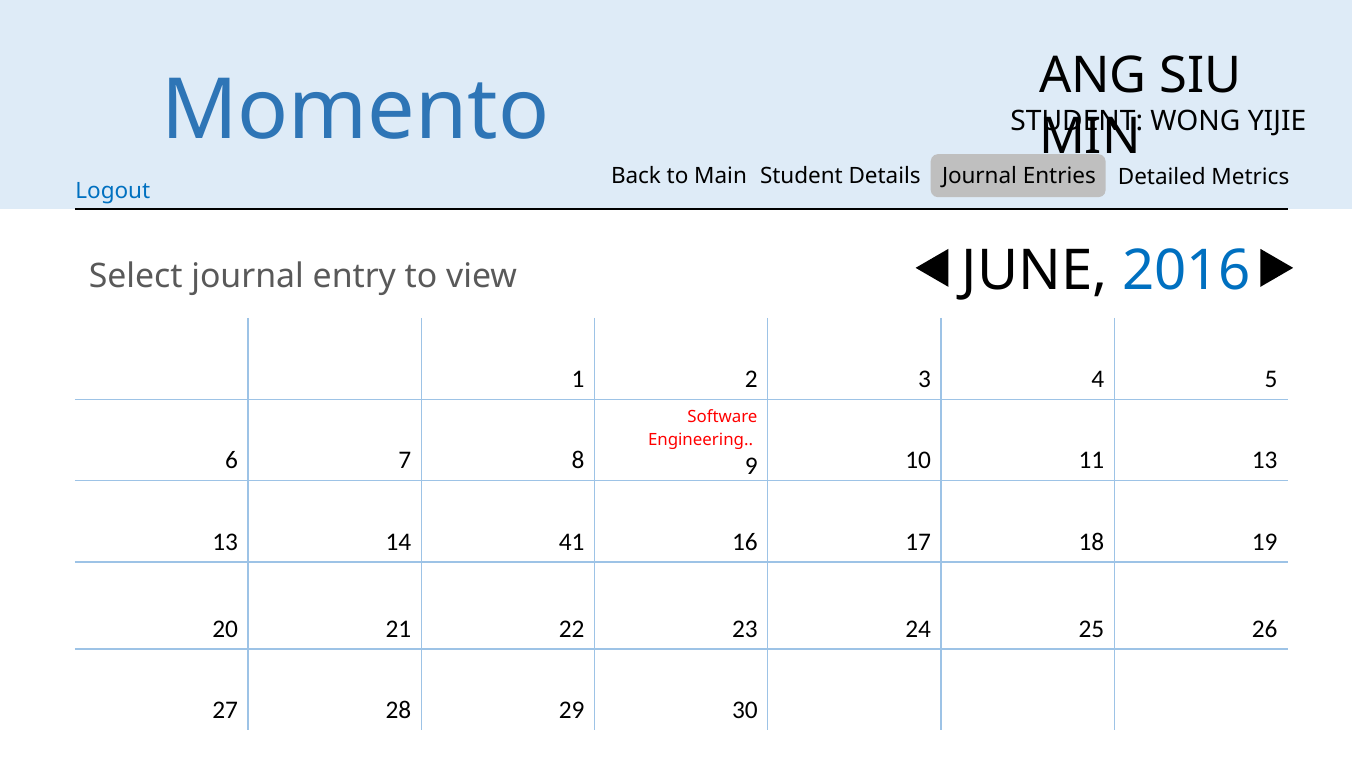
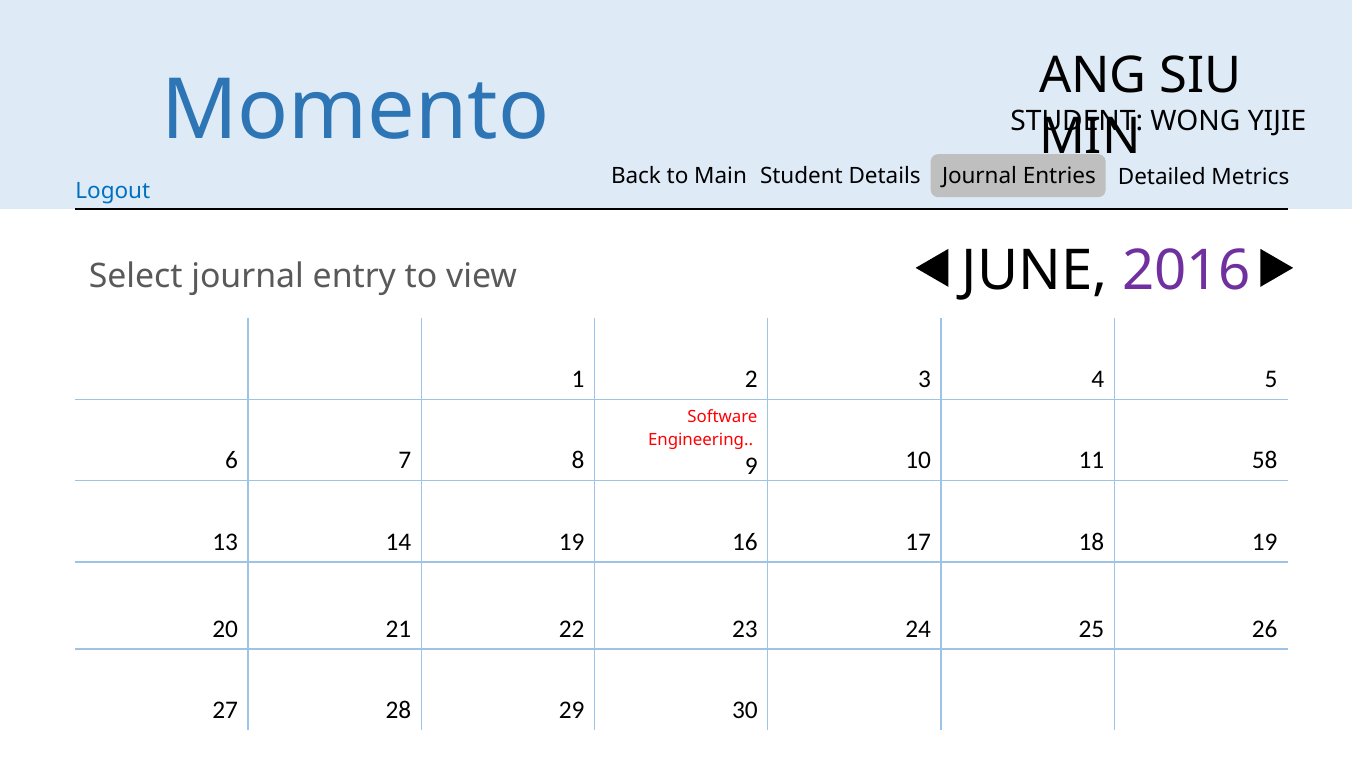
2016 colour: blue -> purple (1186, 272)
11 13: 13 -> 58 (1265, 461)
14 41: 41 -> 19 (572, 542)
